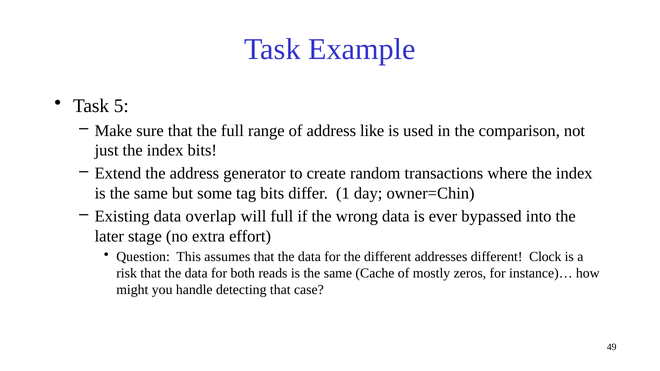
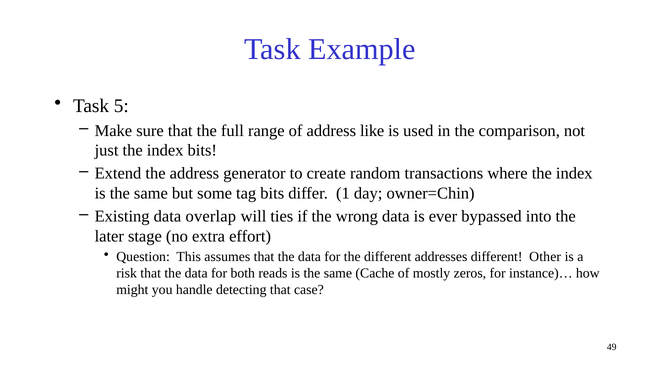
will full: full -> ties (282, 216)
Clock: Clock -> Other (545, 257)
